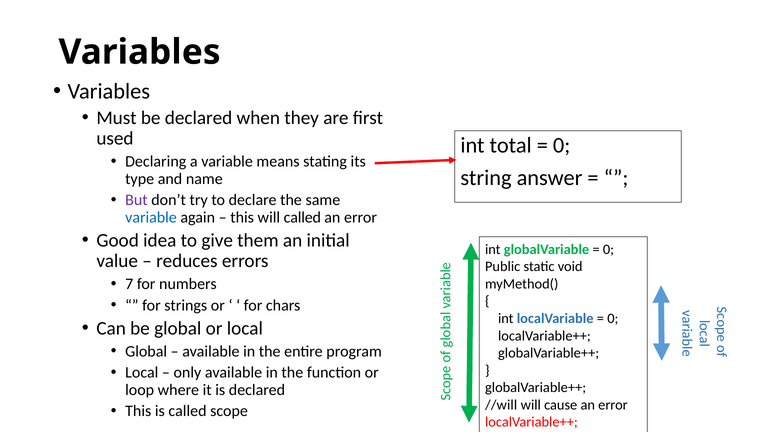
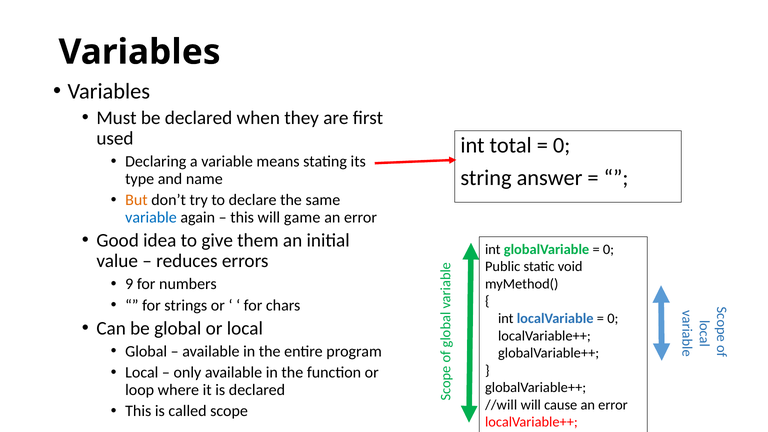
But colour: purple -> orange (136, 200)
will called: called -> game (302, 217)
7: 7 -> 9 (129, 284)
